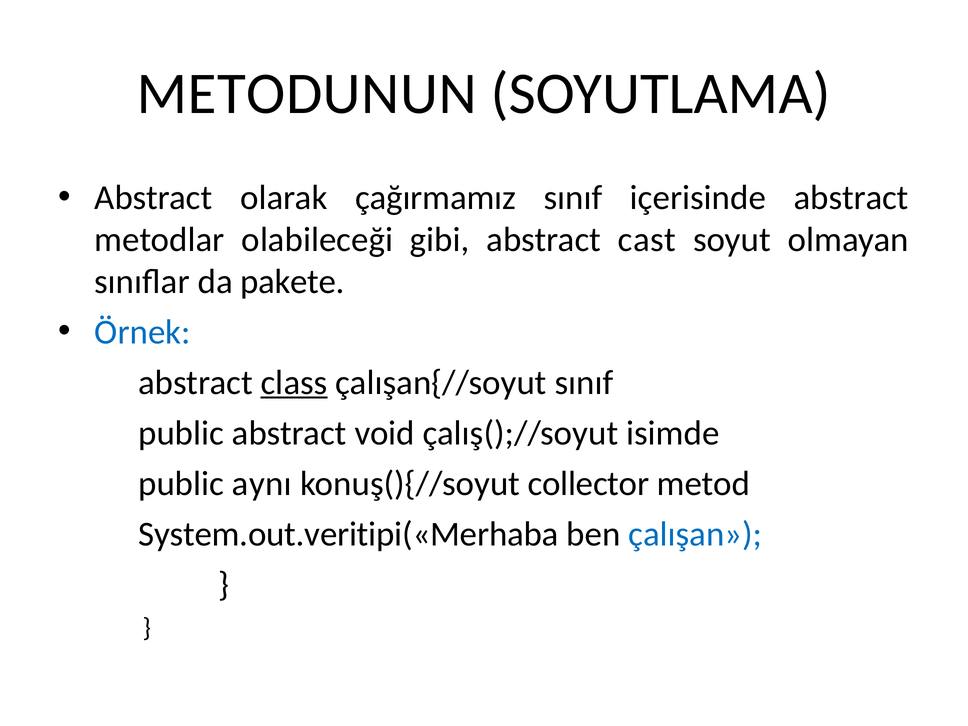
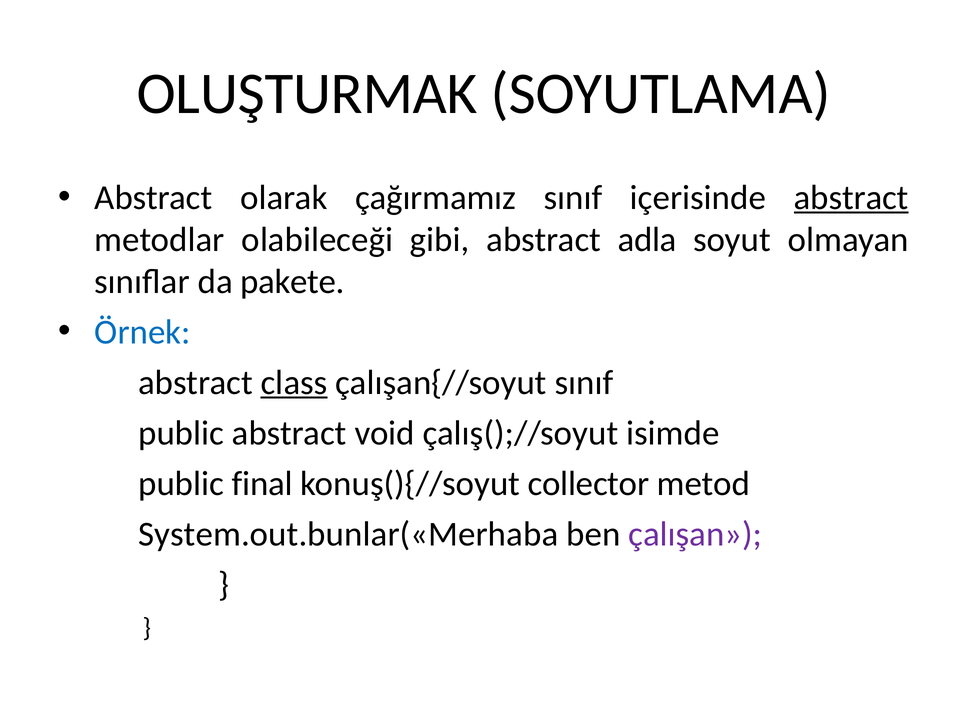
METODUNUN: METODUNUN -> OLUŞTURMAK (307, 94)
abstract underline: none -> present (851, 198)
cast: cast -> adla (647, 240)
aynı: aynı -> final (262, 484)
System.out.veritipi(«Merhaba: System.out.veritipi(«Merhaba -> System.out.bunlar(«Merhaba (348, 534)
çalışan colour: blue -> purple (695, 534)
